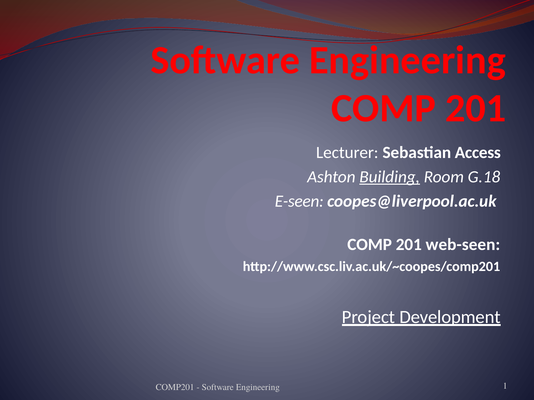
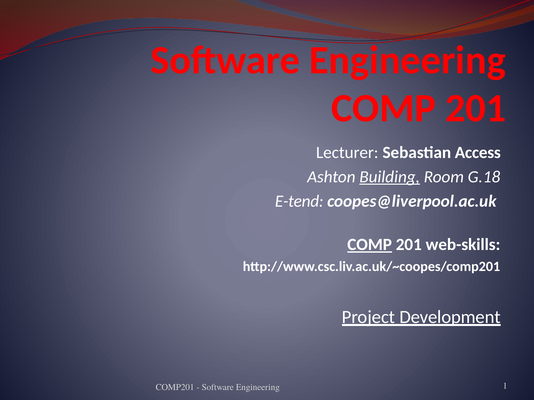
E-seen: E-seen -> E-tend (299, 202)
COMP underline: none -> present (370, 245)
web-seen: web-seen -> web-skills (463, 245)
